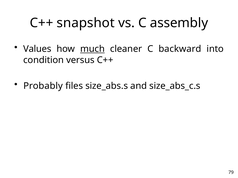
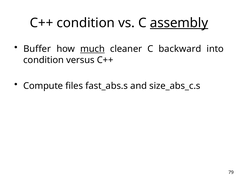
C++ snapshot: snapshot -> condition (86, 23)
assembly underline: none -> present (179, 23)
Values: Values -> Buffer (37, 49)
Probably: Probably -> Compute (43, 86)
size_abs.s: size_abs.s -> fast_abs.s (107, 86)
